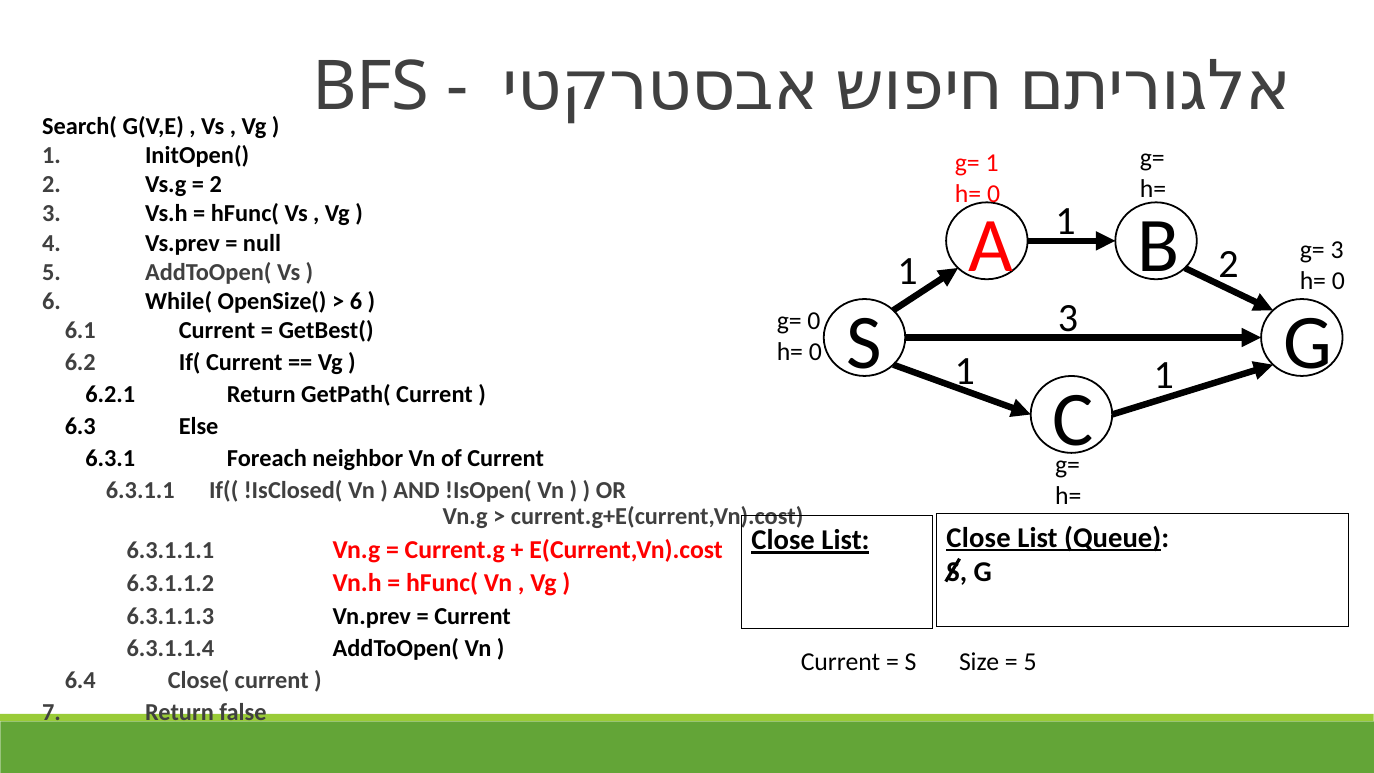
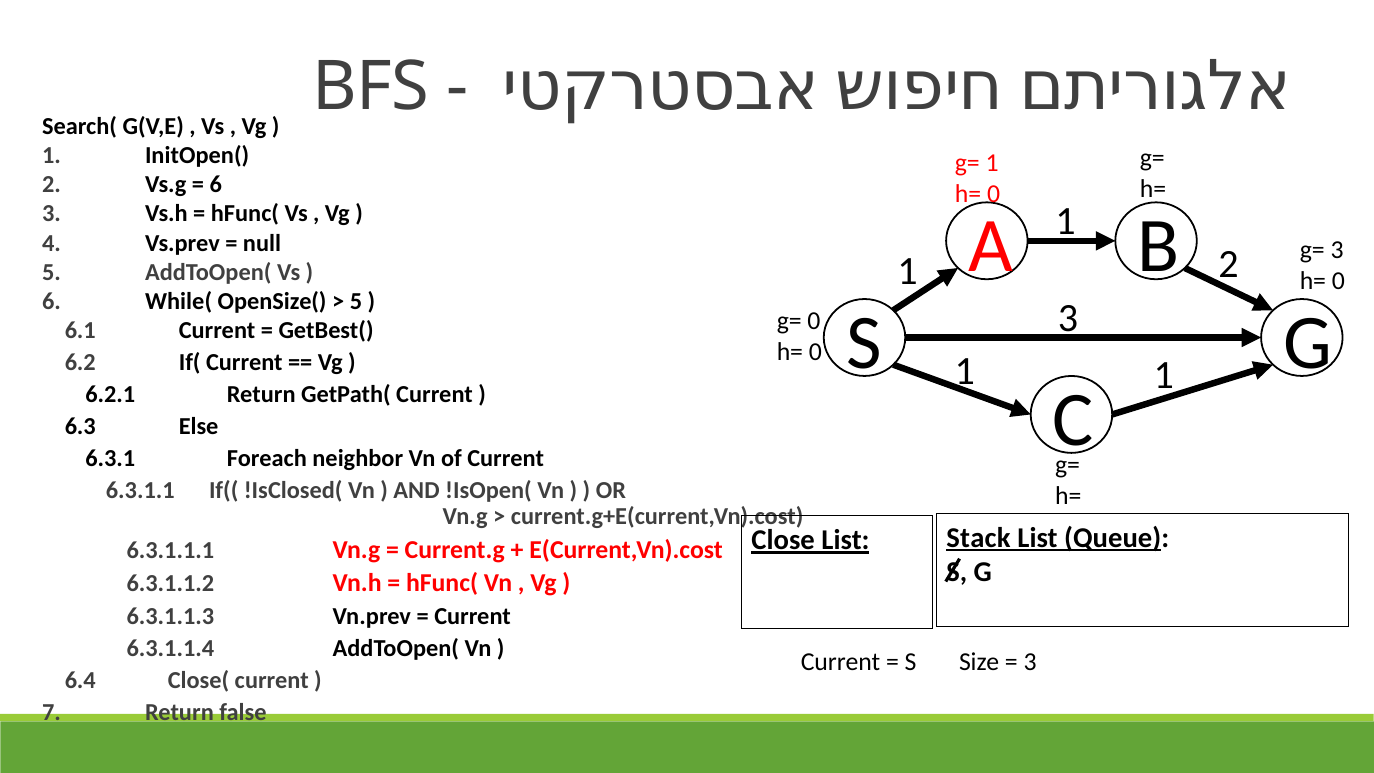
2: 2 -> 6 (216, 185)
6: 6 -> 5 (356, 301)
Close: Close -> Stack (979, 538)
5: 5 -> 3 (1030, 662)
